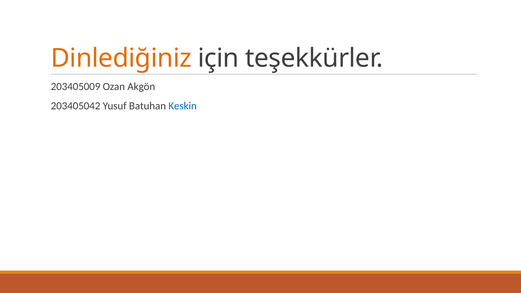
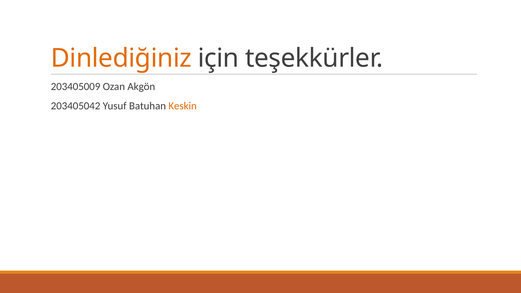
Keskin colour: blue -> orange (183, 106)
